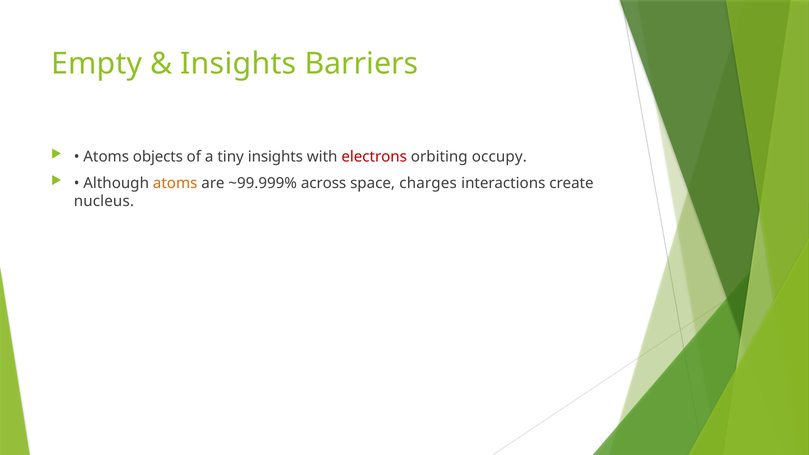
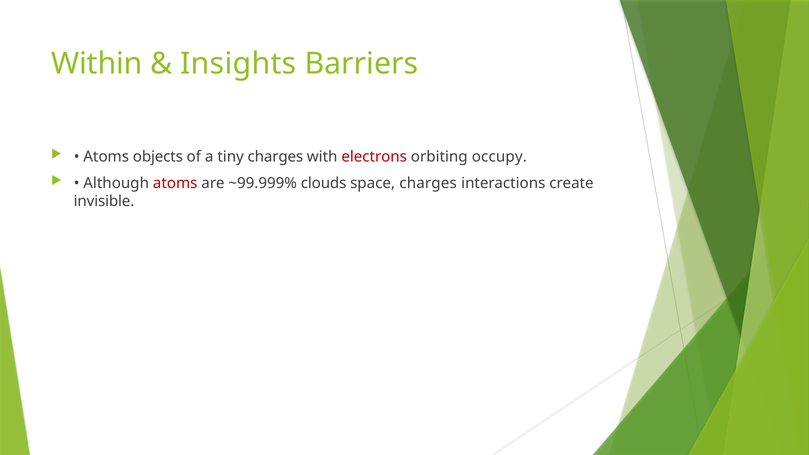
Empty: Empty -> Within (97, 64)
tiny insights: insights -> charges (275, 157)
atoms colour: orange -> red (175, 183)
across: across -> clouds (324, 183)
nucleus: nucleus -> invisible (104, 201)
